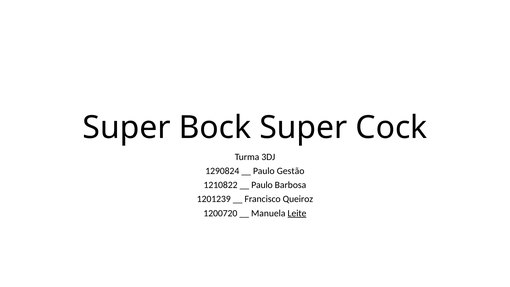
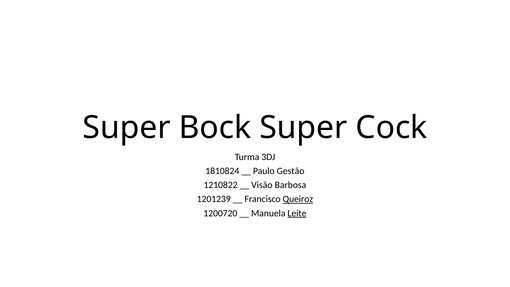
1290824: 1290824 -> 1810824 (222, 171)
Paulo: Paulo -> Visão (262, 185)
Queiroz underline: none -> present (298, 199)
